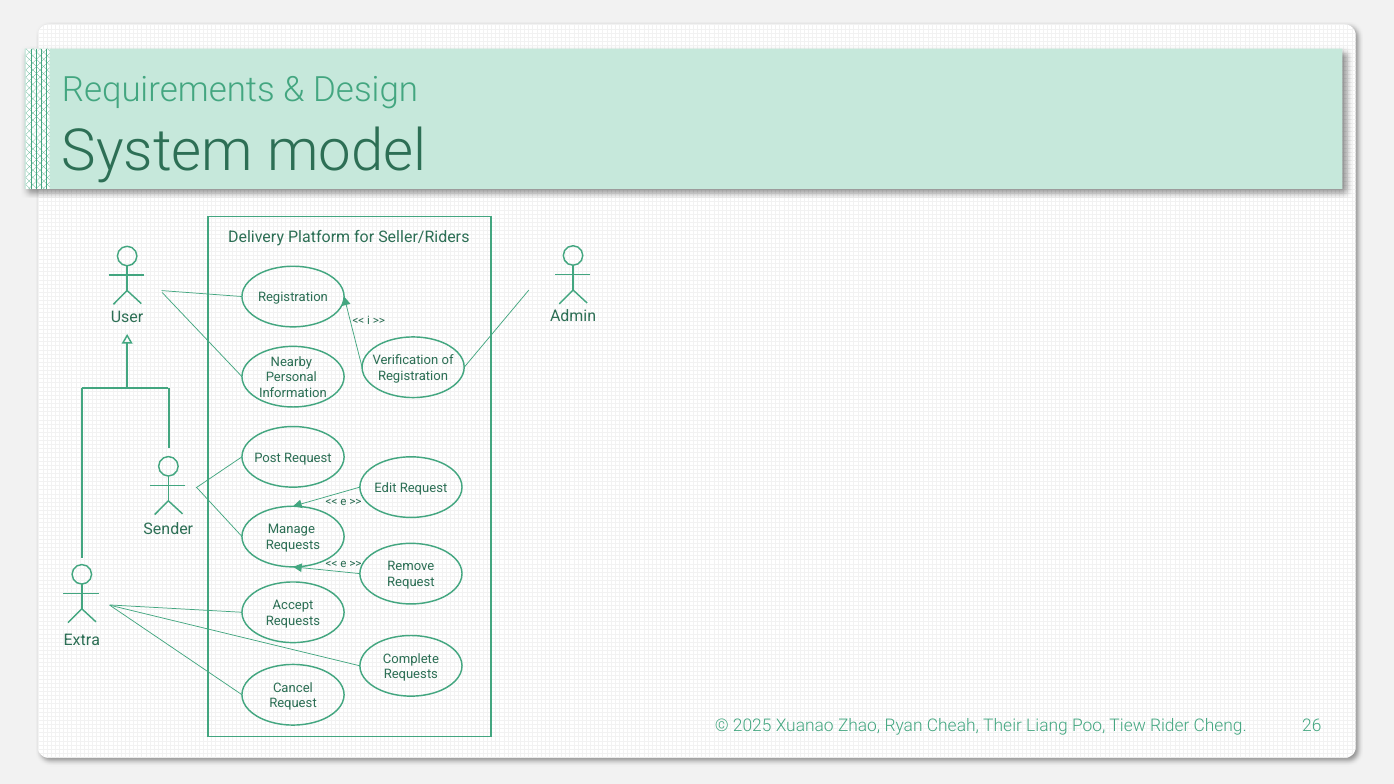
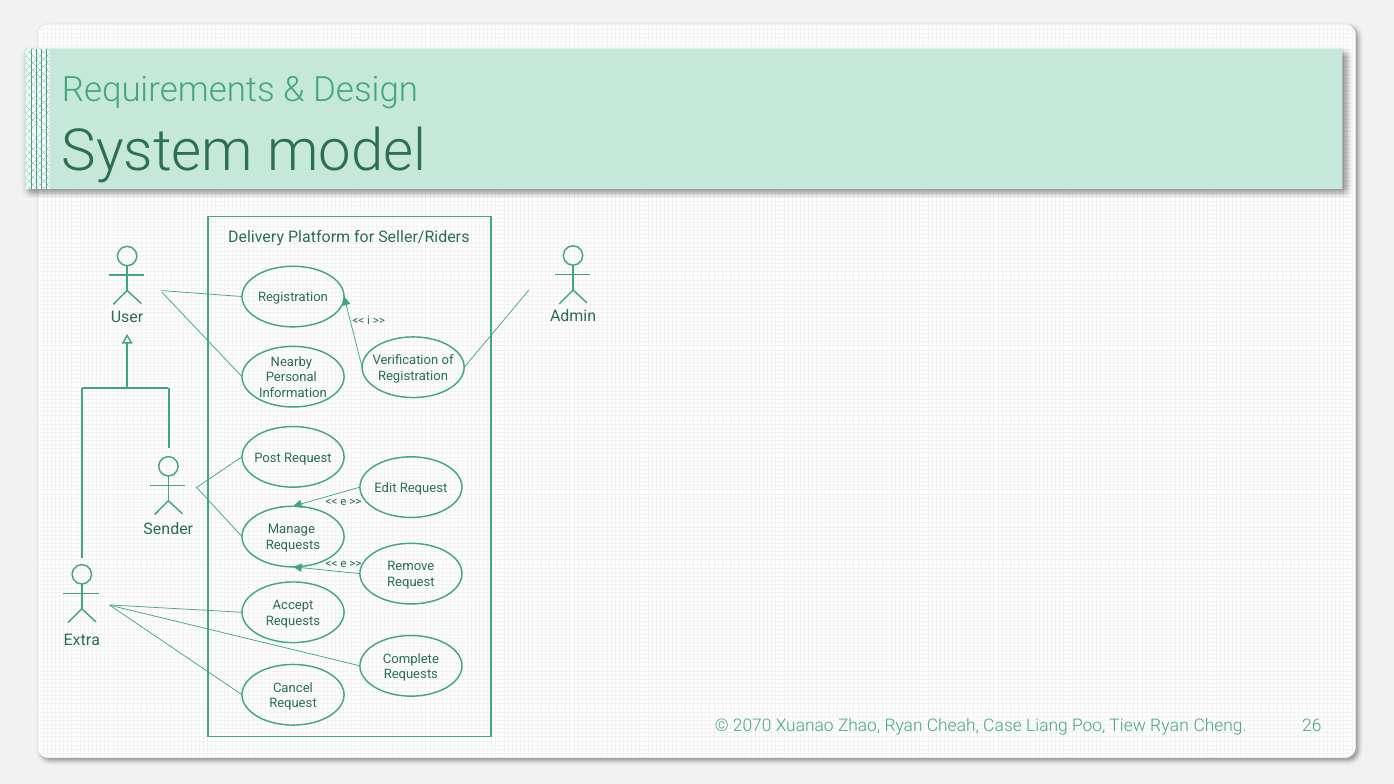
2025: 2025 -> 2070 (752, 726)
Their: Their -> Case (1003, 726)
Tiew Rider: Rider -> Ryan (1170, 726)
